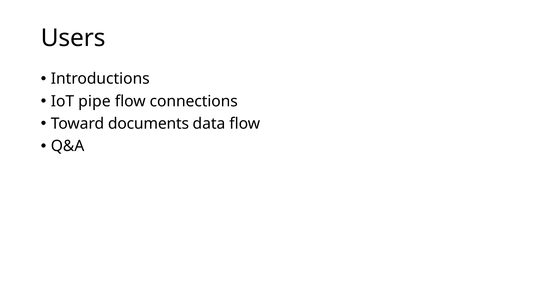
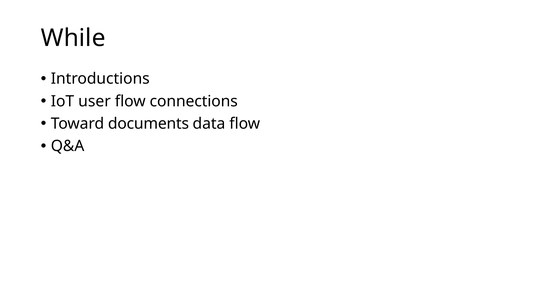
Users: Users -> While (73, 38)
pipe: pipe -> user (95, 101)
